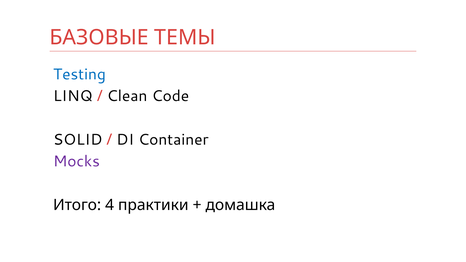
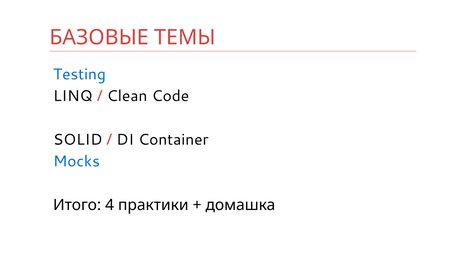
Mocks colour: purple -> blue (76, 161)
